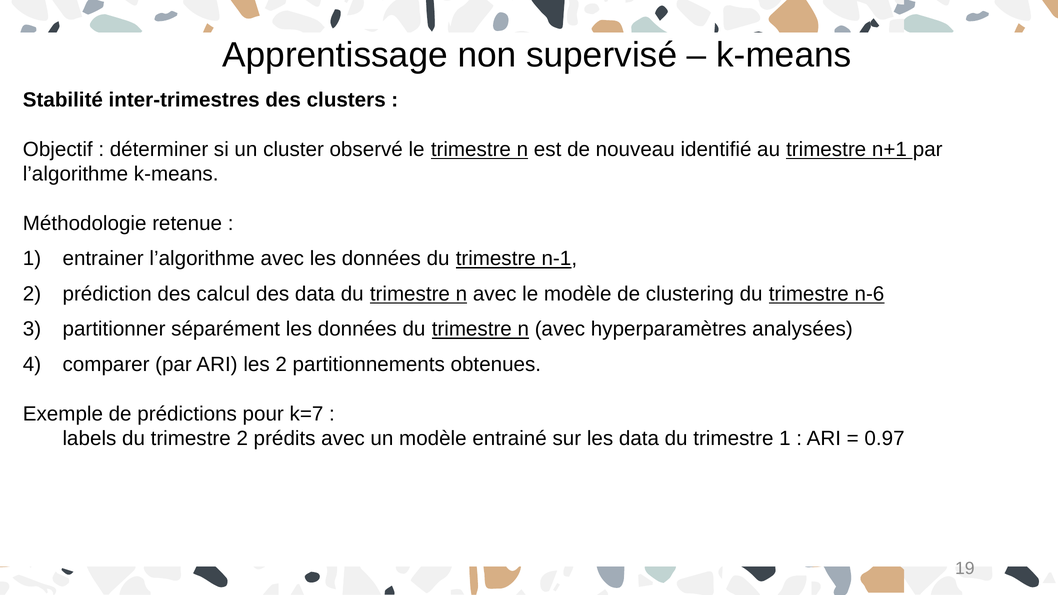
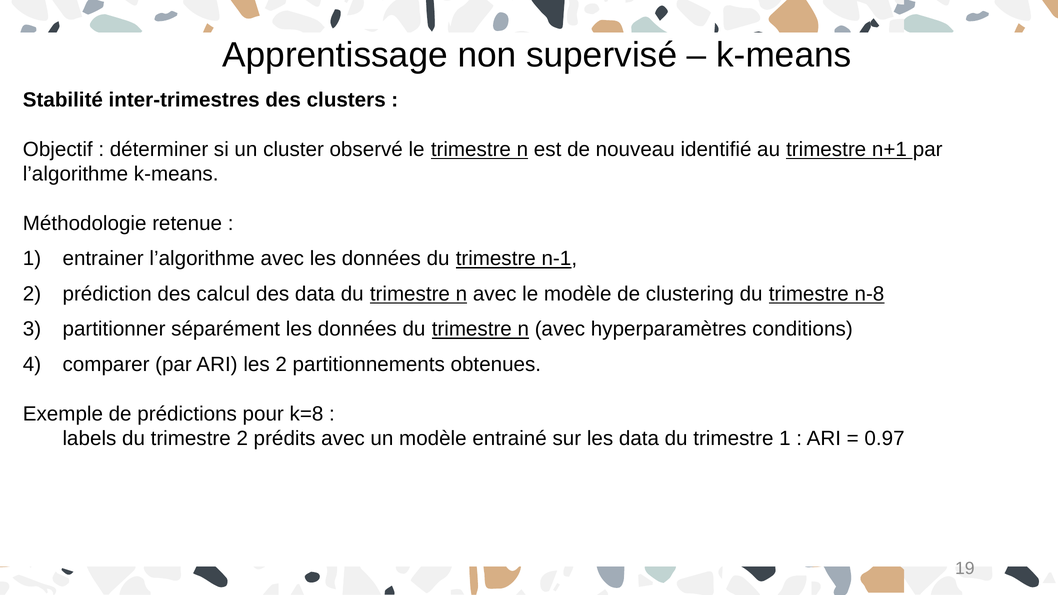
n-6: n-6 -> n-8 (869, 294)
analysées: analysées -> conditions (803, 329)
k=7: k=7 -> k=8 (306, 414)
